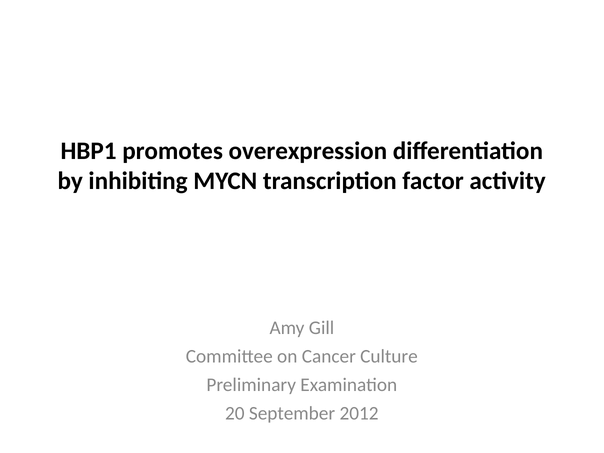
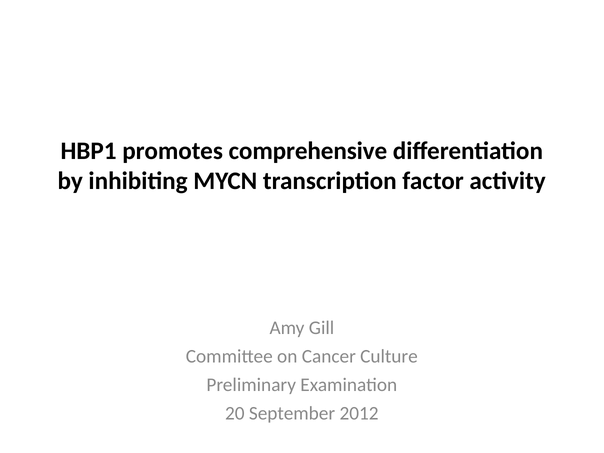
overexpression: overexpression -> comprehensive (308, 151)
